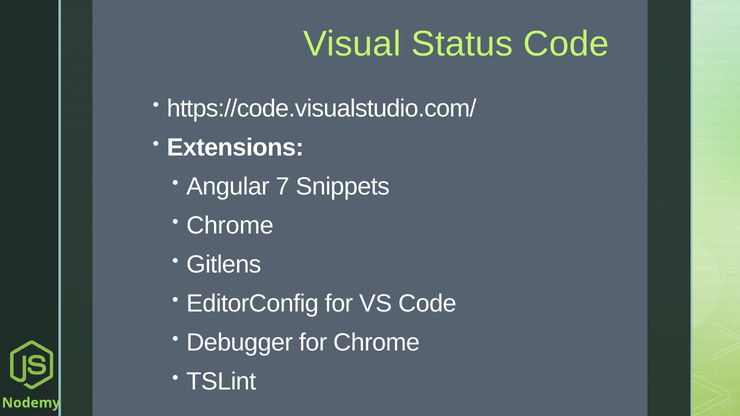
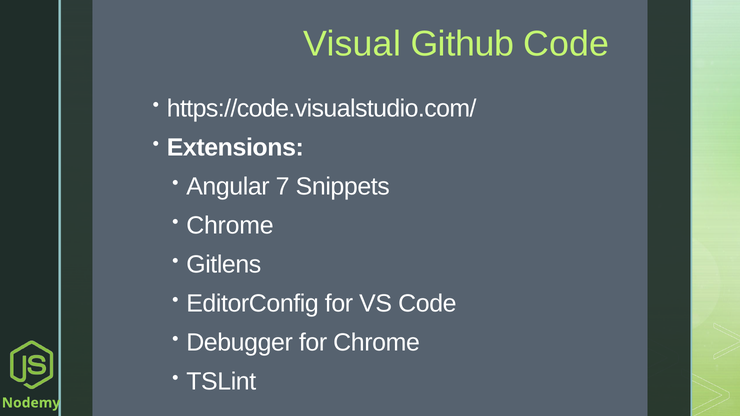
Status: Status -> Github (462, 44)
